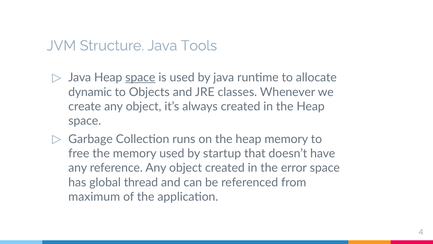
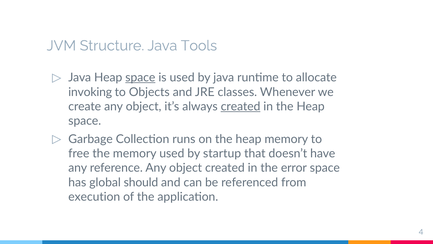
dynamic: dynamic -> invoking (90, 92)
created underline: none -> present (241, 106)
thread: thread -> should (141, 182)
maximum: maximum -> execution (94, 197)
